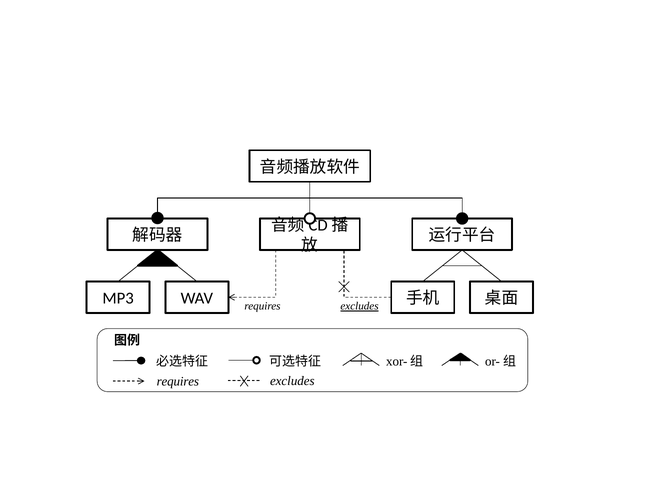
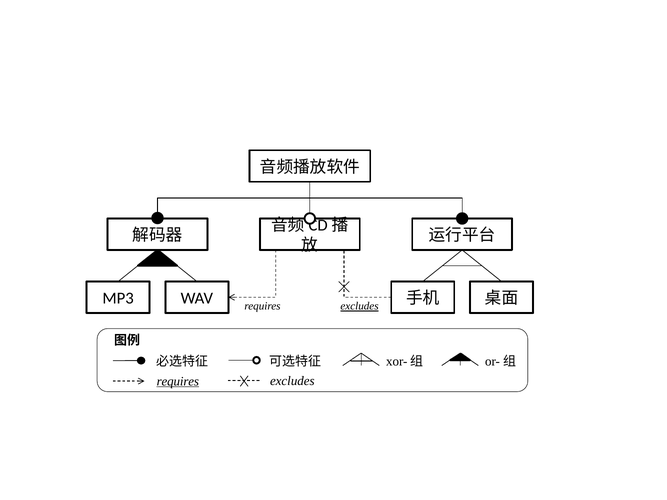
requires underline: none -> present (178, 381)
